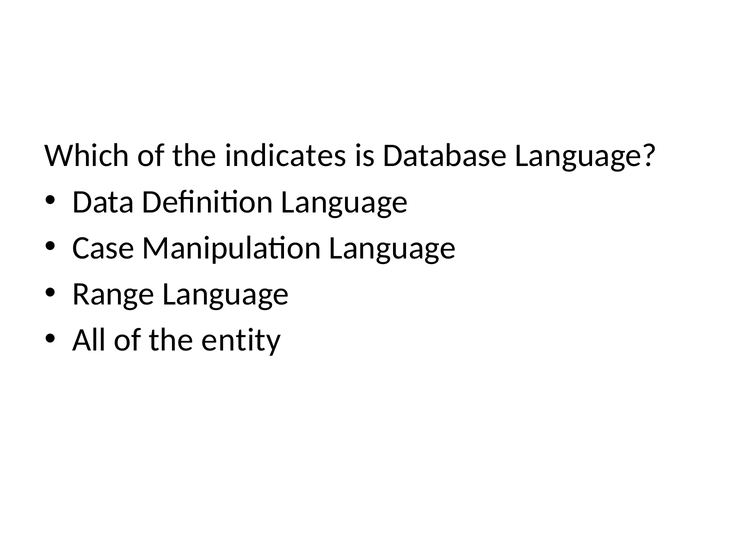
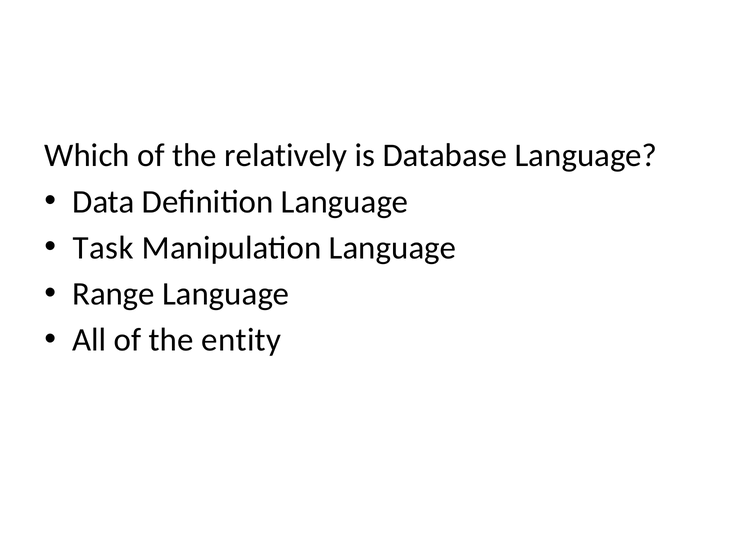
indicates: indicates -> relatively (286, 155)
Case: Case -> Task (103, 248)
